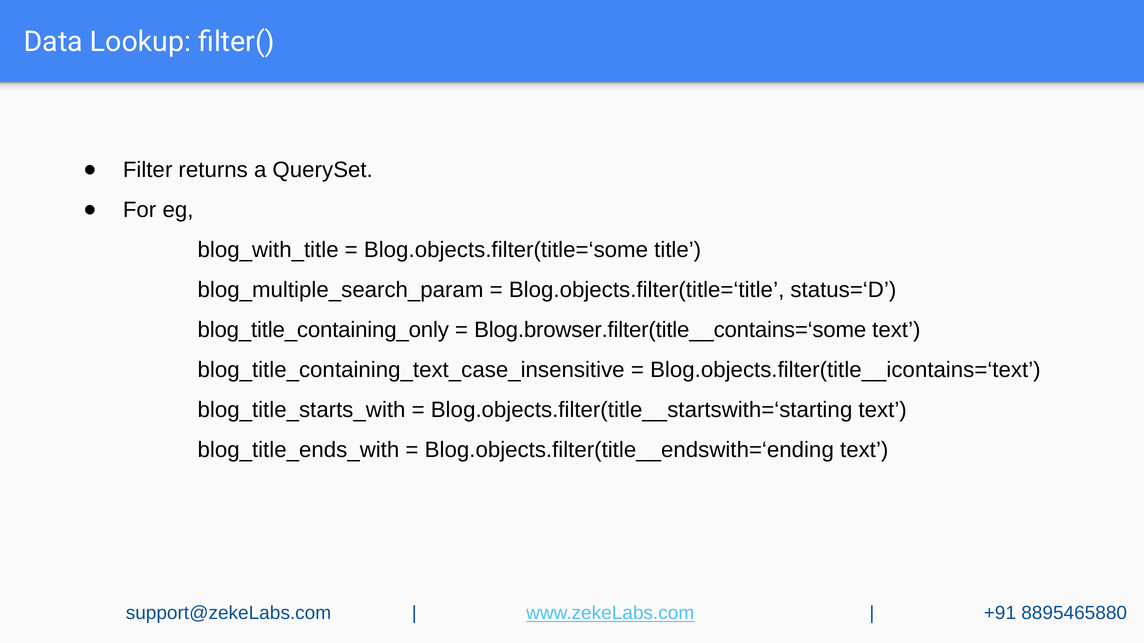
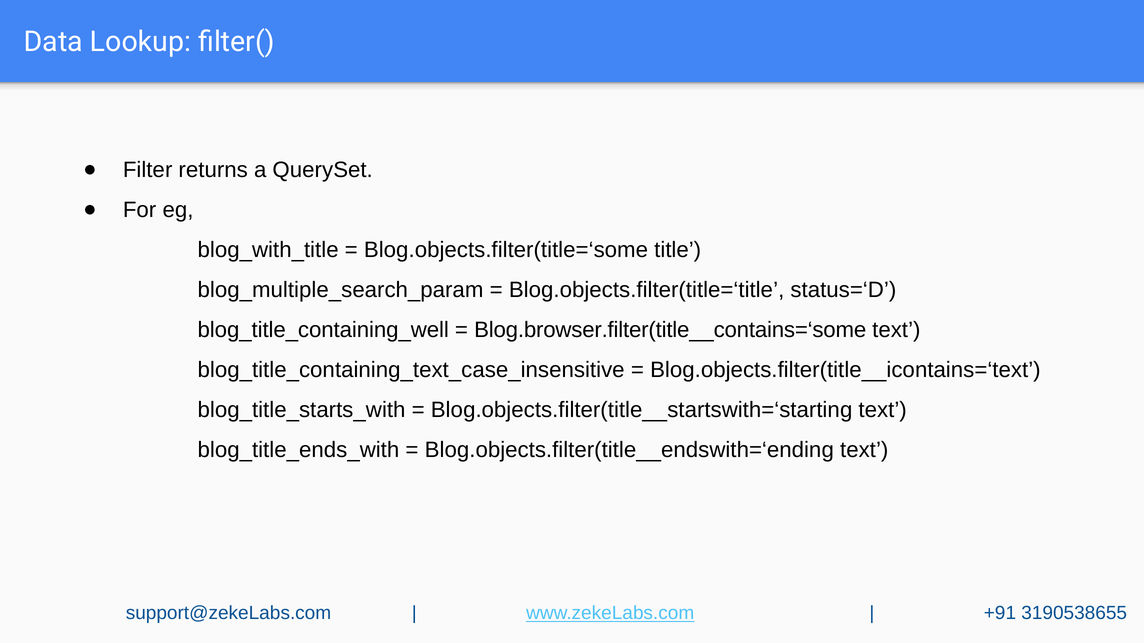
blog_title_containing_only: blog_title_containing_only -> blog_title_containing_well (323, 330)
8895465880: 8895465880 -> 3190538655 (1074, 614)
